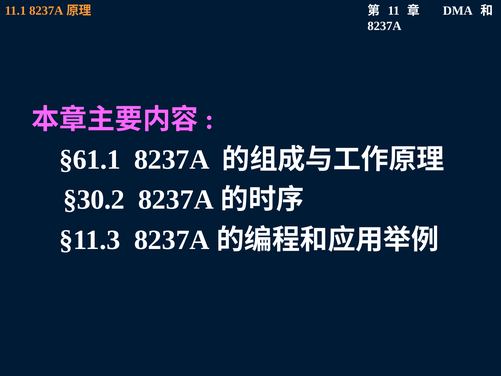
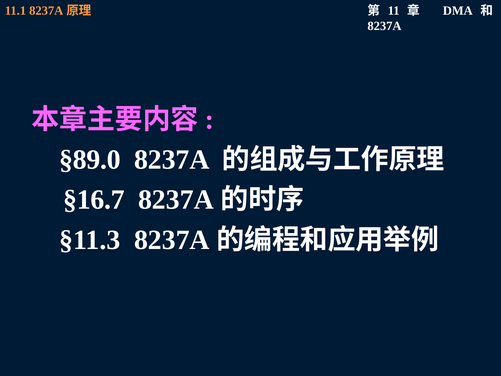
§61.1: §61.1 -> §89.0 (90, 160)
§30.2: §30.2 -> §16.7 (94, 200)
